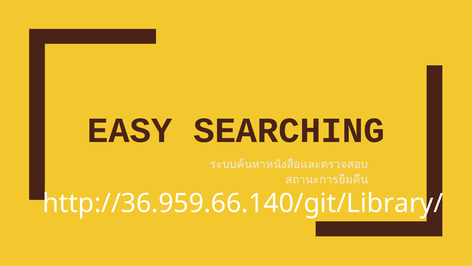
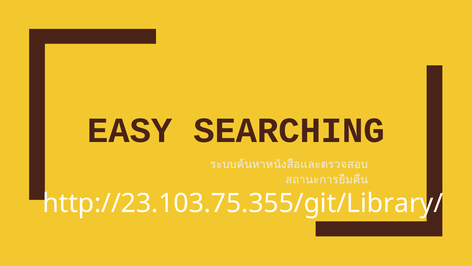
http://36.959.66.140/git/Library/: http://36.959.66.140/git/Library/ -> http://23.103.75.355/git/Library/ (243, 203)
